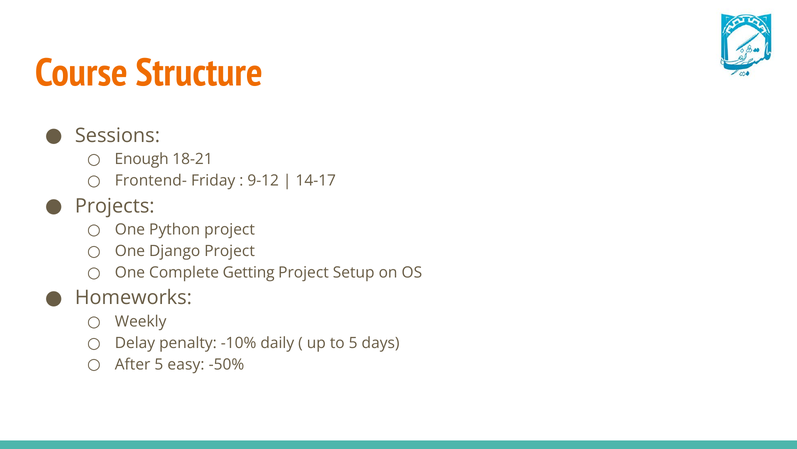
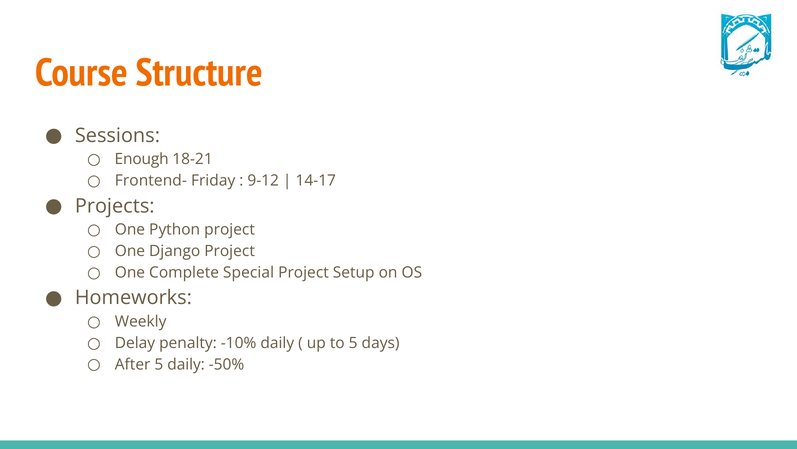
Getting: Getting -> Special (249, 272)
5 easy: easy -> daily (186, 364)
